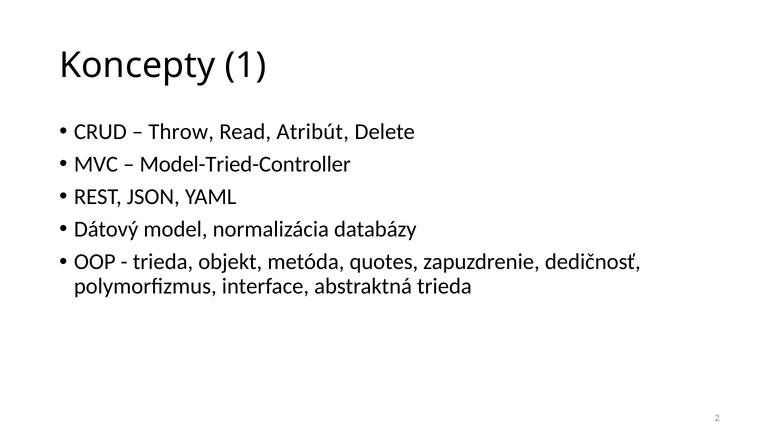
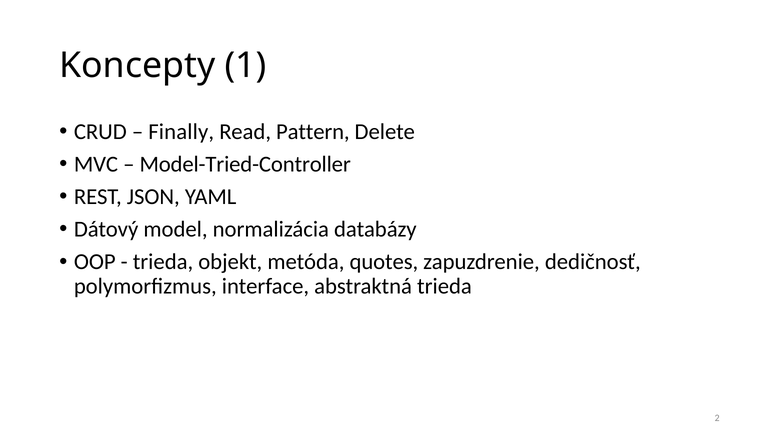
Throw: Throw -> Finally (181, 132)
Atribút: Atribút -> Pattern (313, 132)
